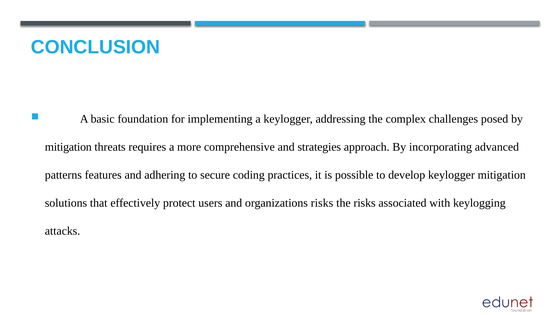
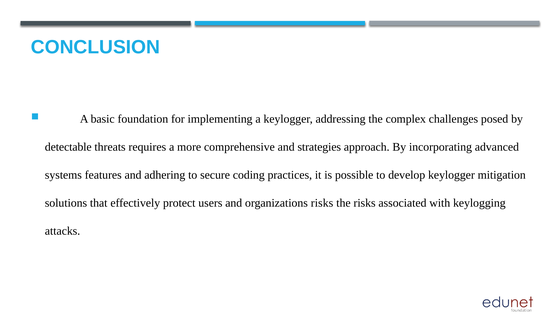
mitigation: mitigation -> detectable (68, 147)
patterns: patterns -> systems (63, 175)
